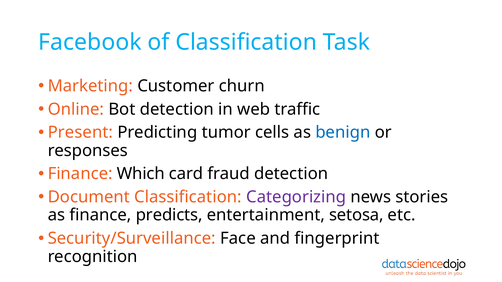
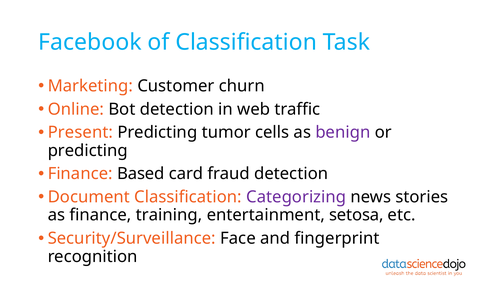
benign colour: blue -> purple (343, 133)
responses: responses -> predicting (88, 151)
Which: Which -> Based (141, 174)
predicts: predicts -> training (169, 215)
